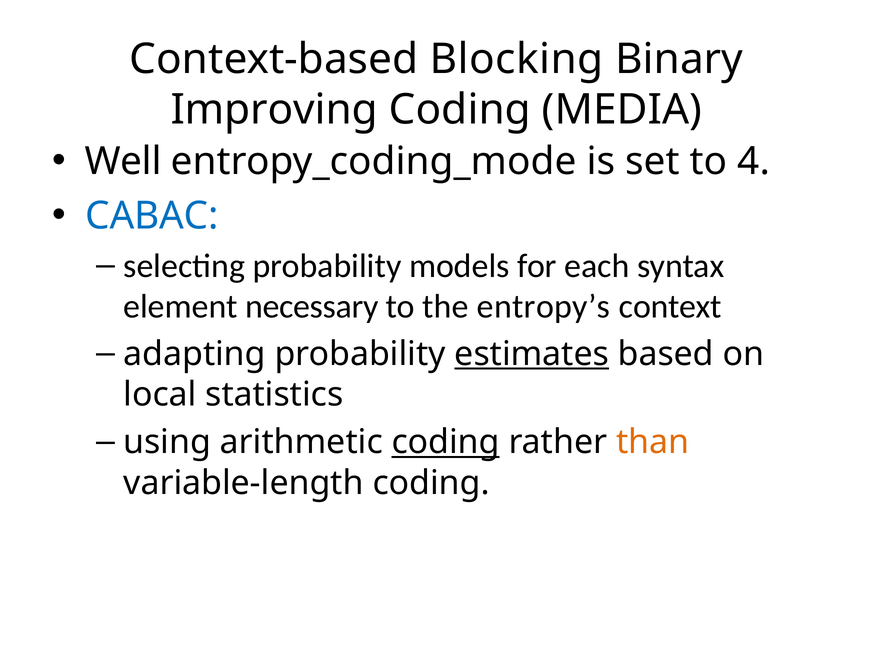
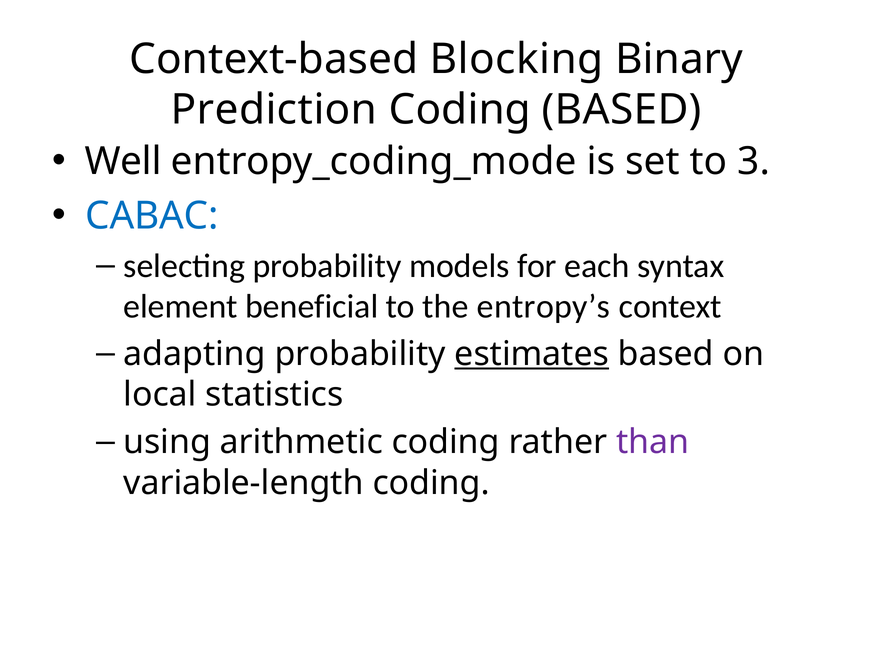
Improving: Improving -> Prediction (274, 110)
Coding MEDIA: MEDIA -> BASED (622, 110)
4: 4 -> 3 (754, 161)
necessary: necessary -> beneficial (312, 306)
coding underline: present -> none (446, 442)
than colour: orange -> purple (653, 442)
